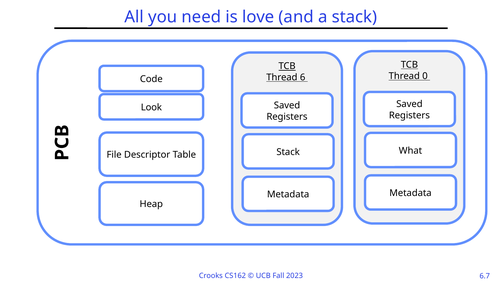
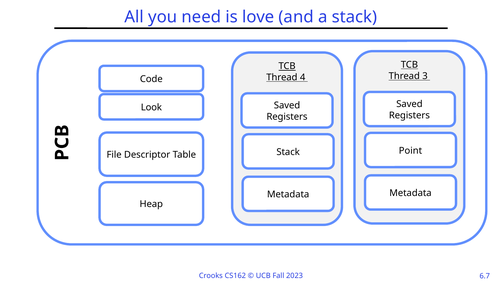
0: 0 -> 3 (425, 76)
6: 6 -> 4 (303, 77)
What: What -> Point (410, 151)
